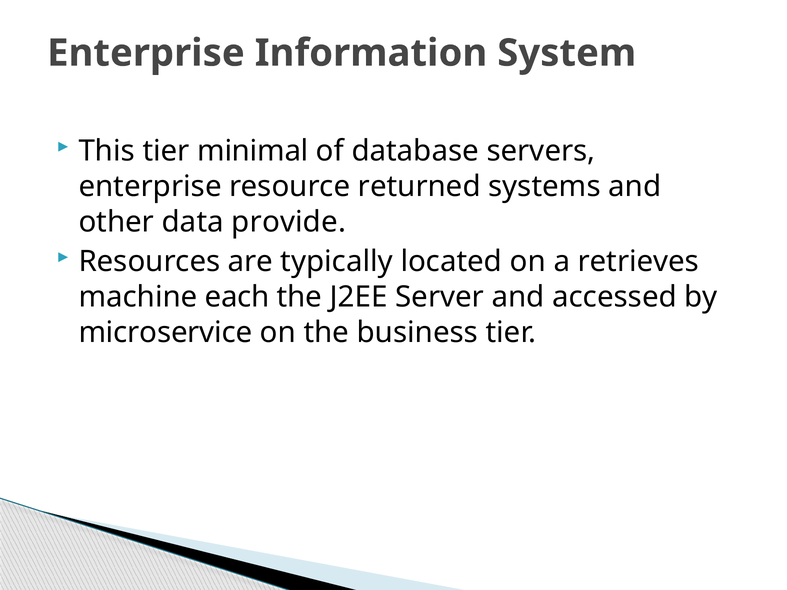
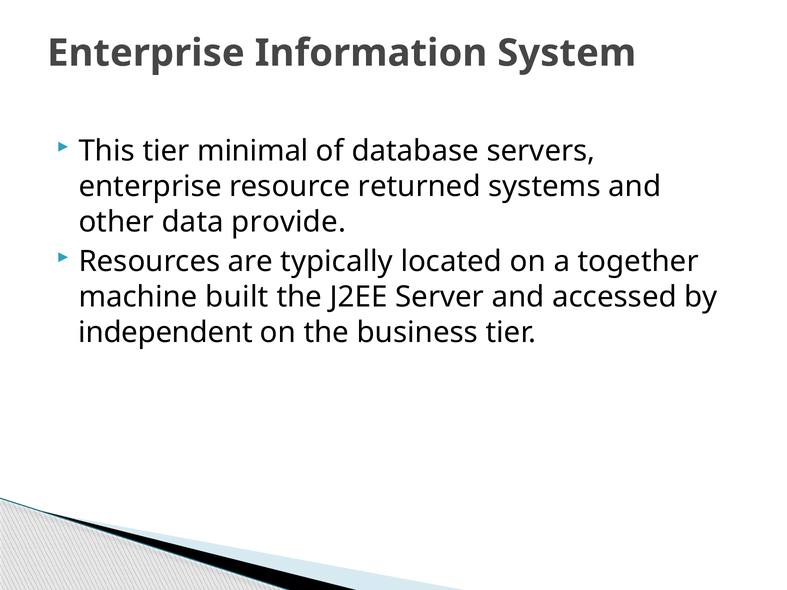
retrieves: retrieves -> together (638, 262)
each: each -> built (237, 297)
microservice: microservice -> independent (166, 333)
